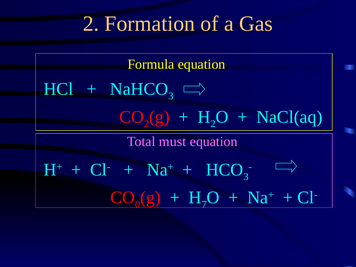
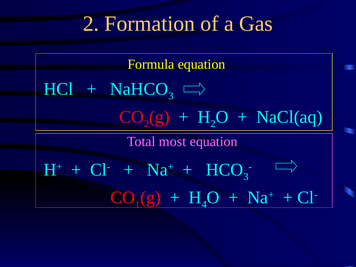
must: must -> most (173, 142)
0: 0 -> 1 (138, 204)
7: 7 -> 4 (204, 204)
